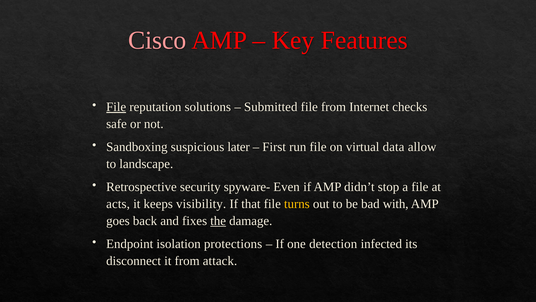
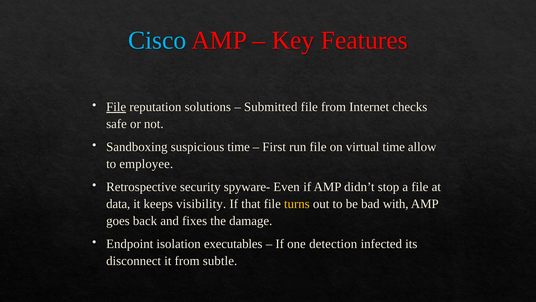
Cisco colour: pink -> light blue (157, 40)
suspicious later: later -> time (239, 147)
virtual data: data -> time (394, 147)
landscape: landscape -> employee (146, 164)
acts: acts -> data (118, 204)
the underline: present -> none (218, 220)
protections: protections -> executables (233, 243)
attack: attack -> subtle (220, 260)
